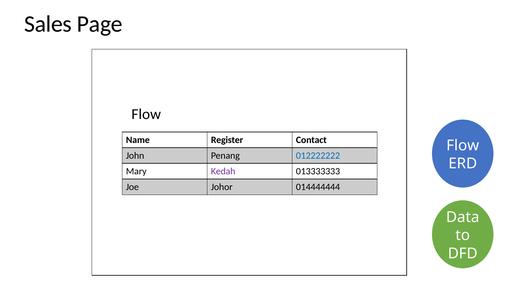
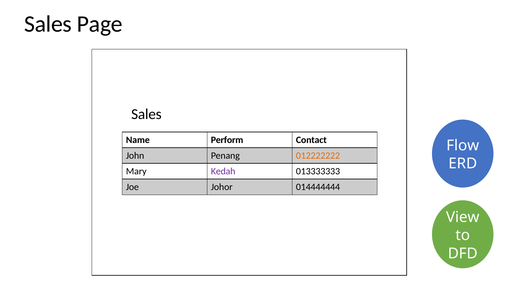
Flow: Flow -> Sales (146, 114)
Register: Register -> Perform (227, 140)
012222222 colour: blue -> orange (318, 156)
Data: Data -> View (463, 217)
